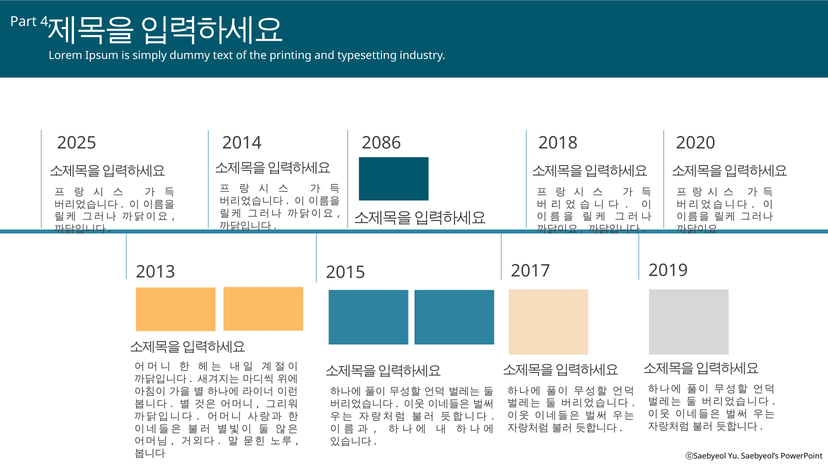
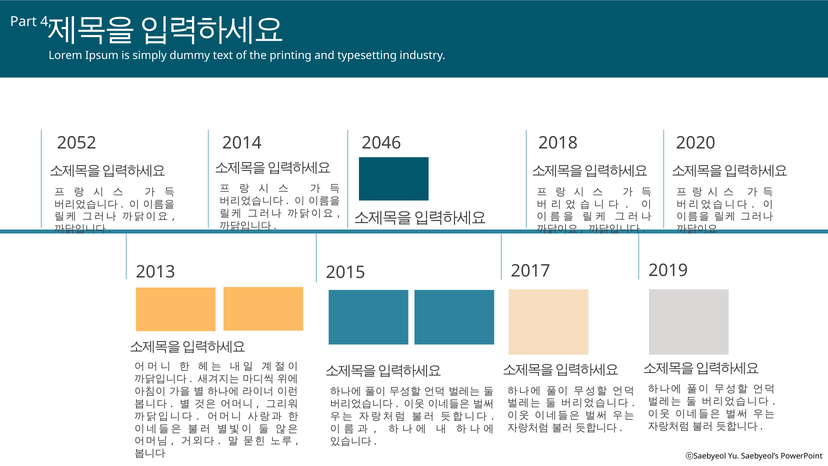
2025: 2025 -> 2052 (77, 143)
2086: 2086 -> 2046 (381, 143)
